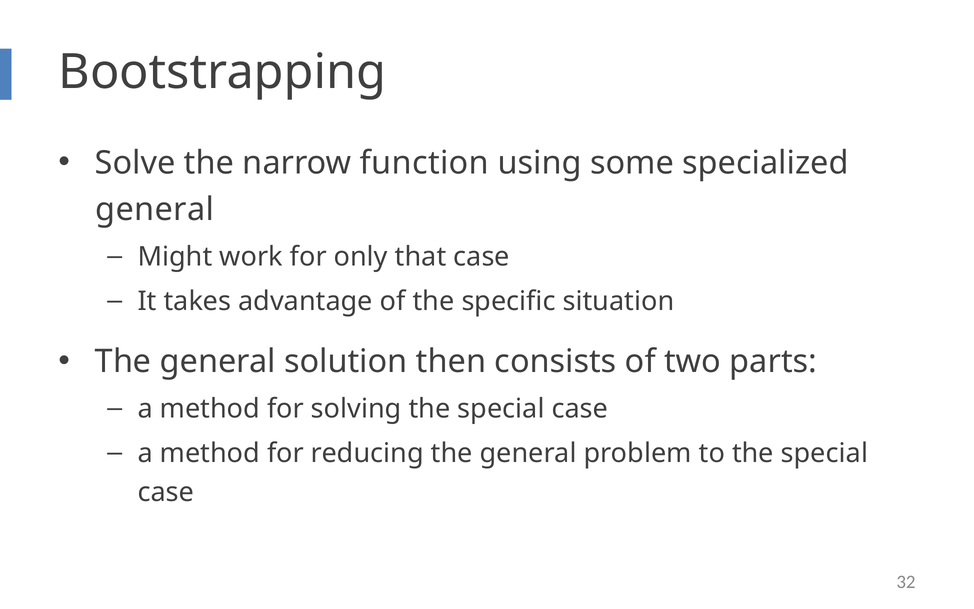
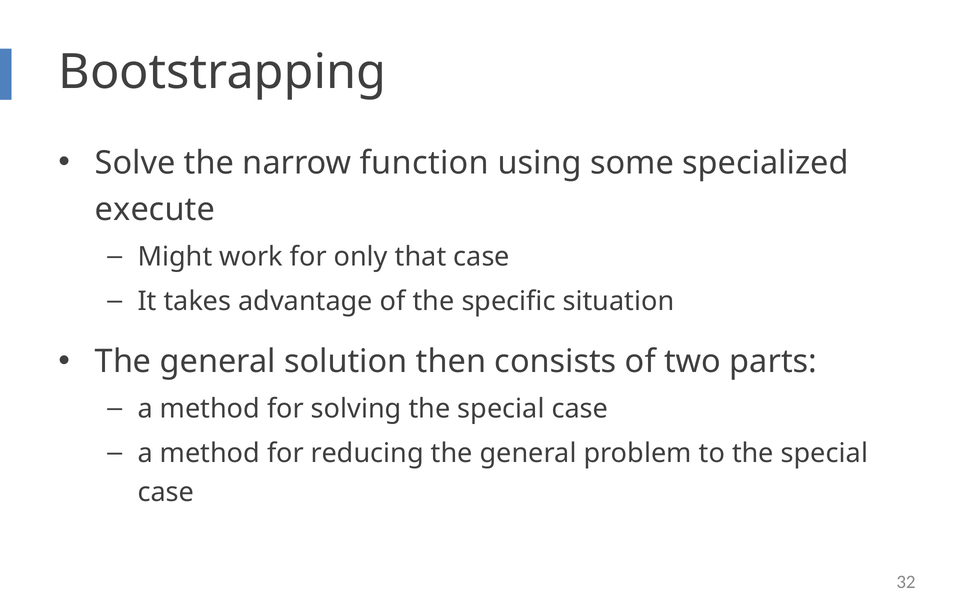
general: general -> execute (155, 210)
